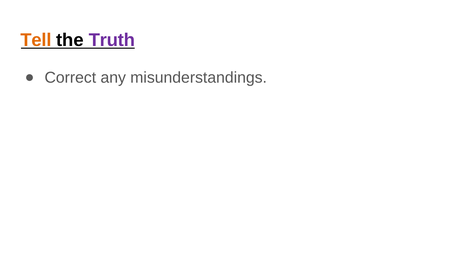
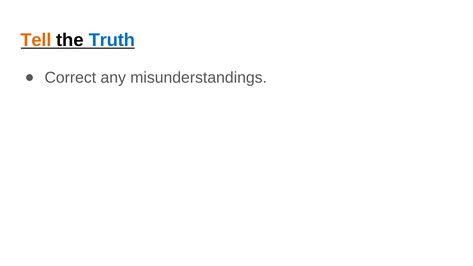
Truth colour: purple -> blue (112, 40)
